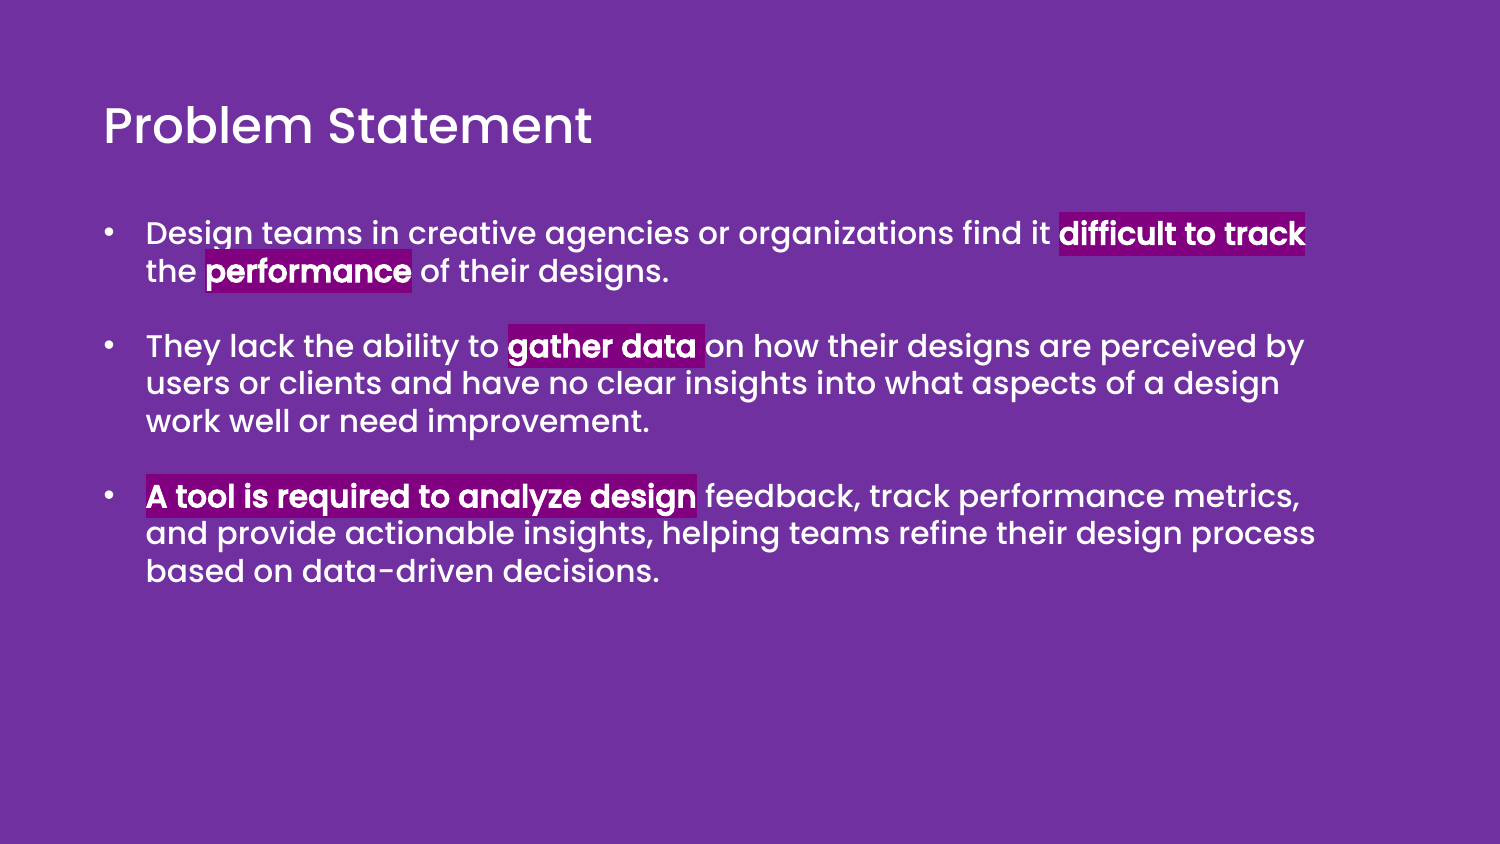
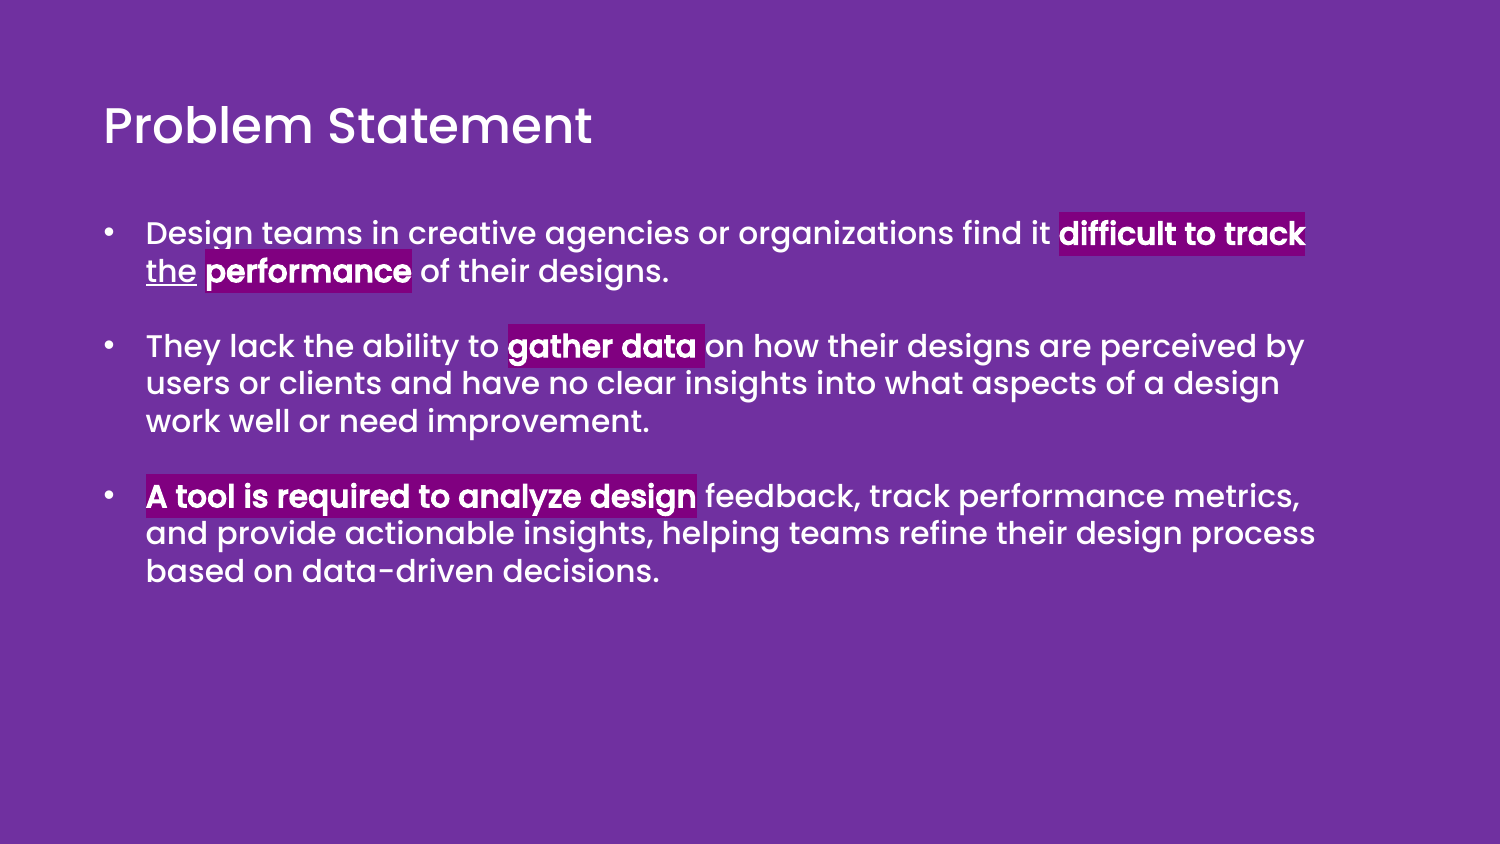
the underline: none -> present (171, 272)
